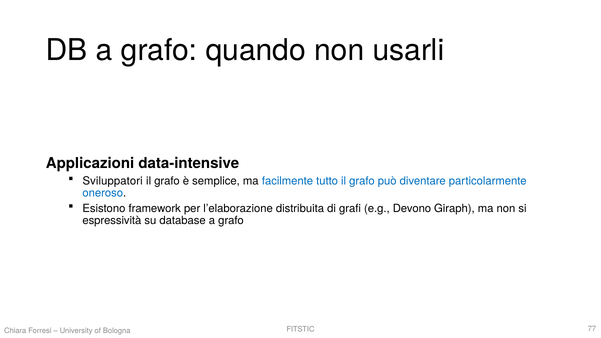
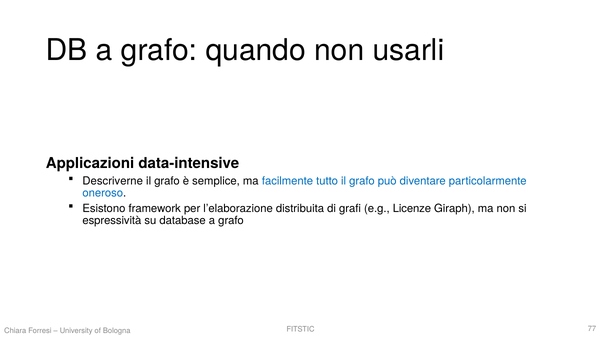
Sviluppatori: Sviluppatori -> Descriverne (113, 181)
Devono: Devono -> Licenze (412, 208)
